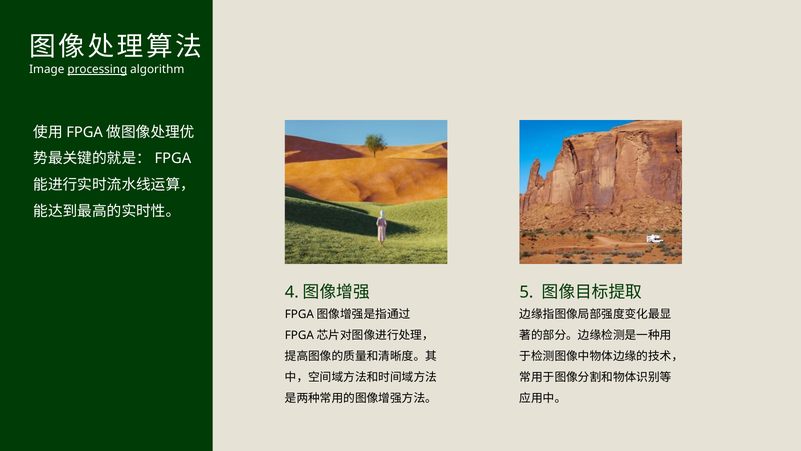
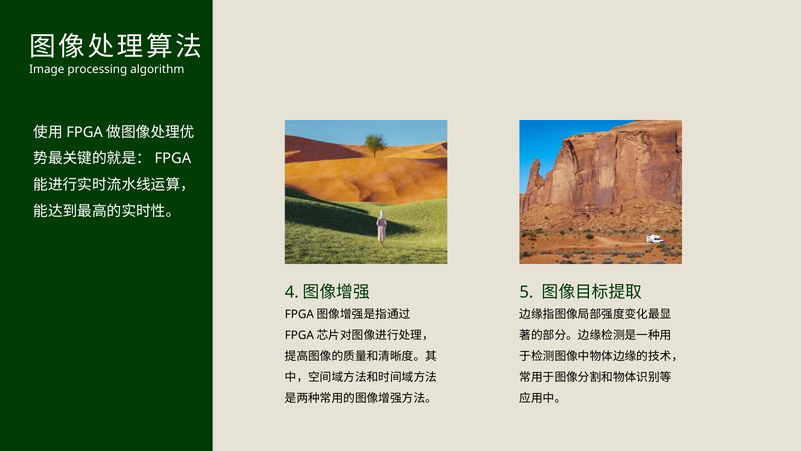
processing underline: present -> none (97, 69)
